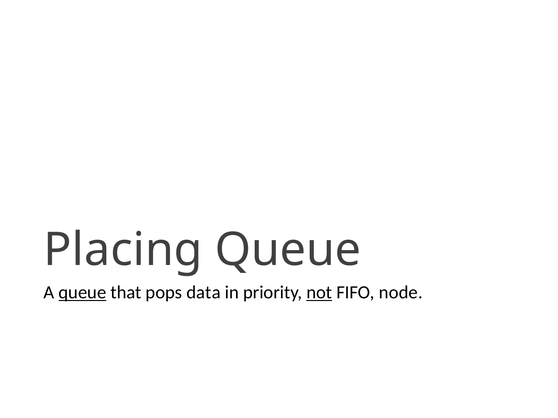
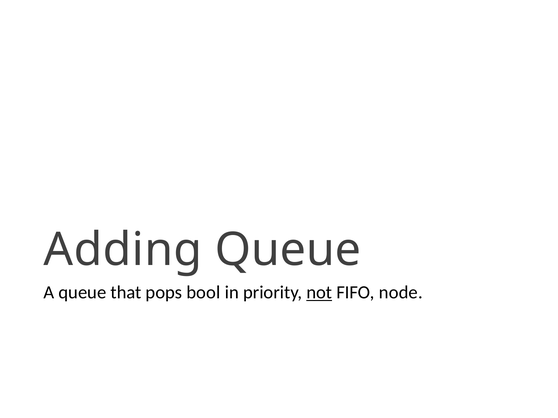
Placing: Placing -> Adding (123, 250)
queue underline: present -> none (82, 293)
data: data -> bool (203, 293)
